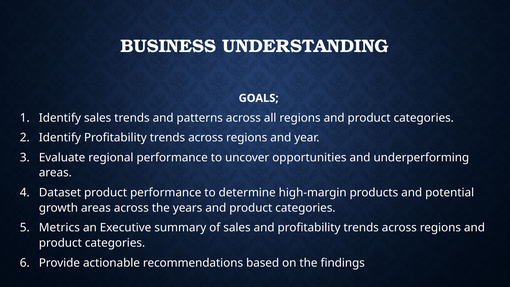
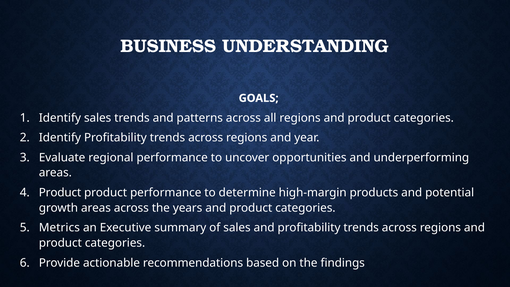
Dataset: Dataset -> Product (60, 193)
